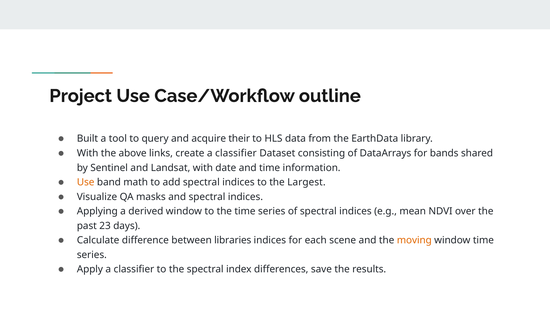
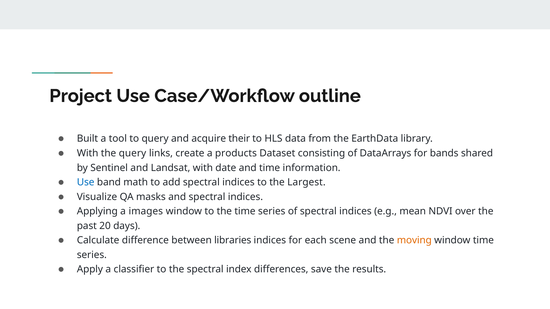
the above: above -> query (132, 153)
create a classifier: classifier -> products (236, 153)
Use colour: orange -> blue (86, 182)
derived: derived -> images (146, 212)
23: 23 -> 20 (105, 226)
